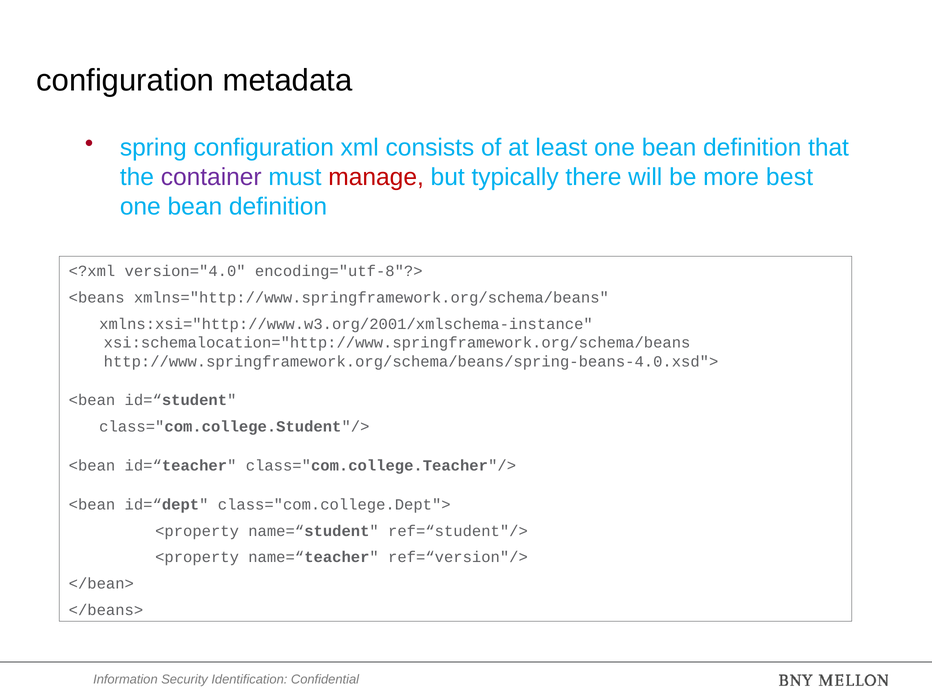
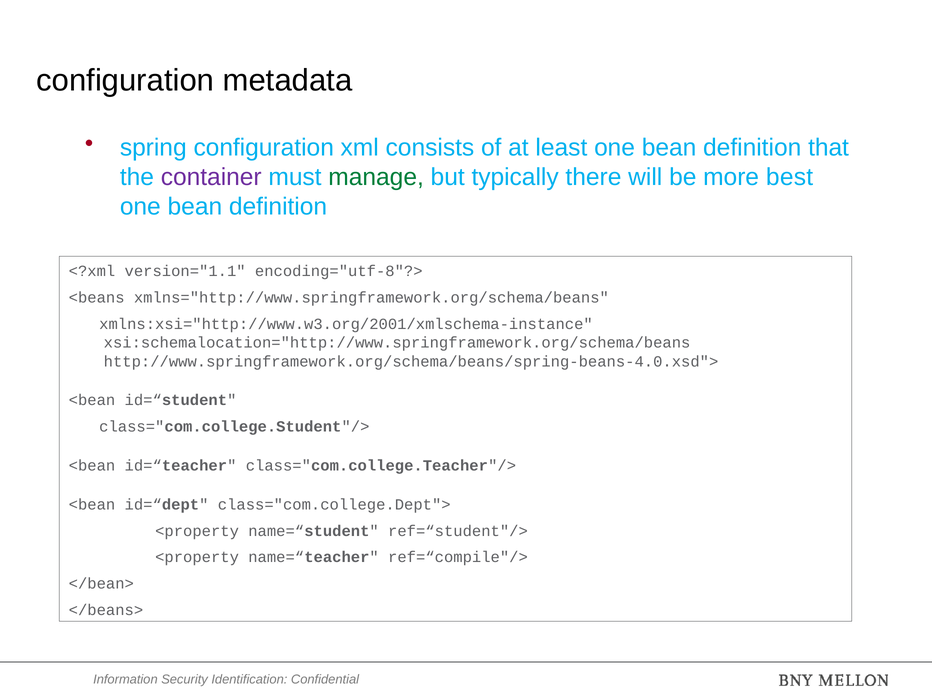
manage colour: red -> green (376, 177)
version="4.0: version="4.0 -> version="1.1 (185, 271)
ref=“version"/>: ref=“version"/> -> ref=“compile"/> (458, 557)
